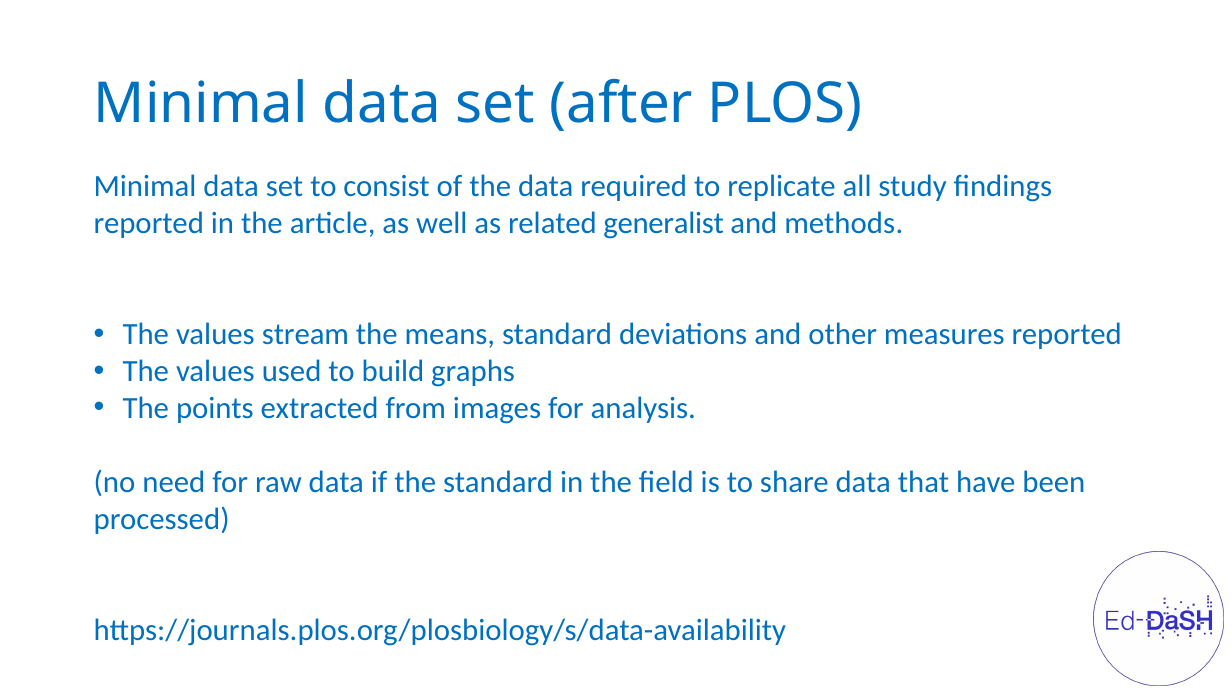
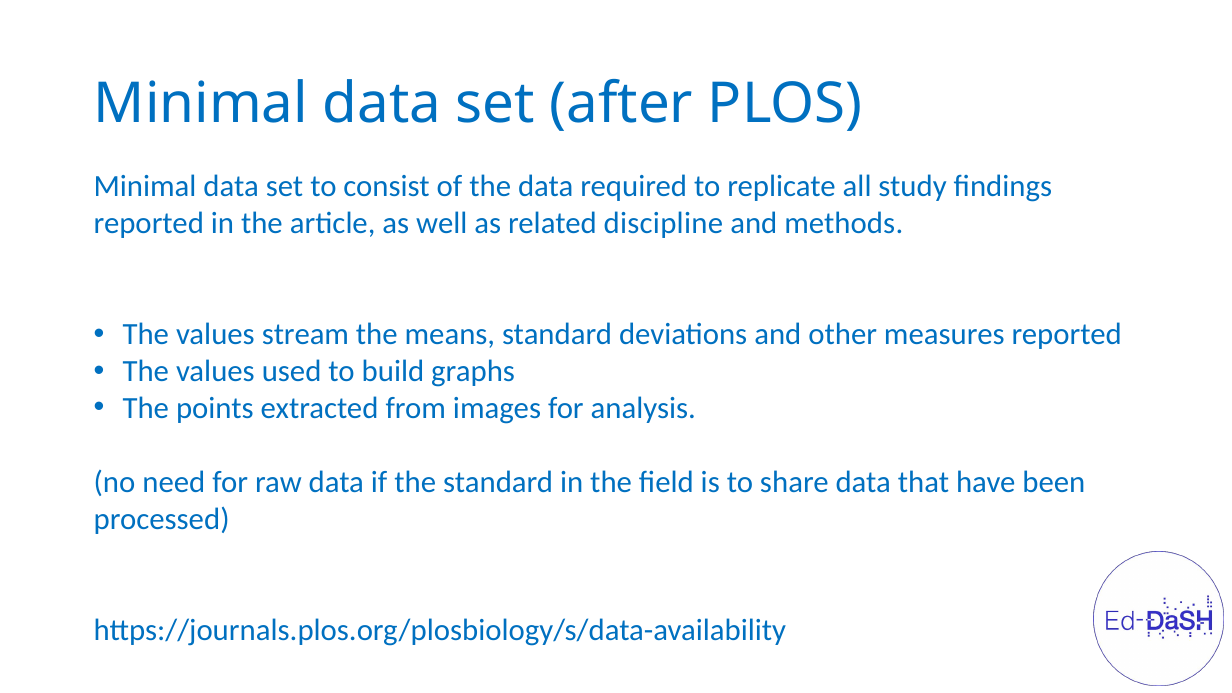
generalist: generalist -> discipline (663, 224)
